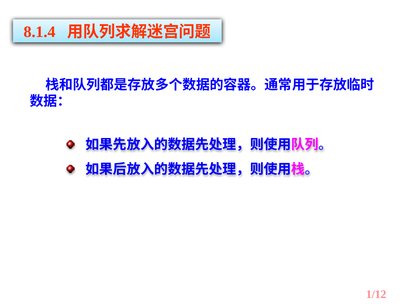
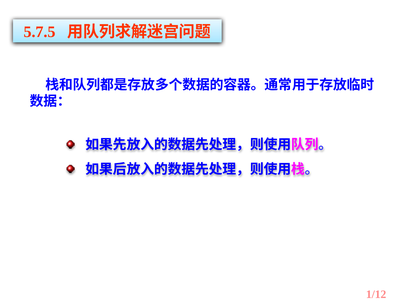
8.1.4: 8.1.4 -> 5.7.5 (39, 32)
